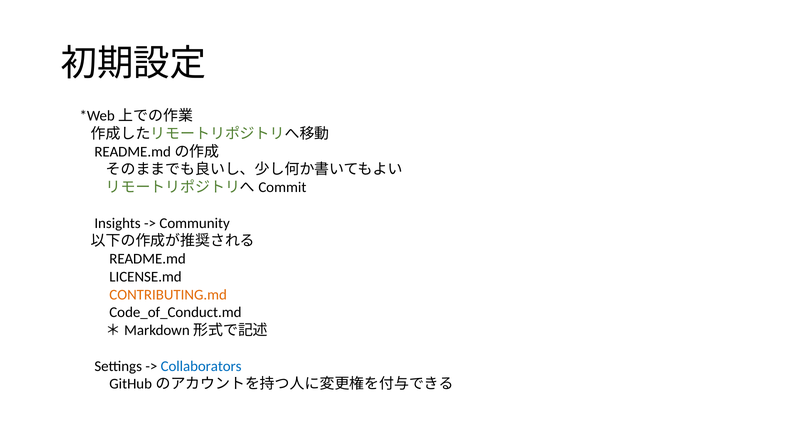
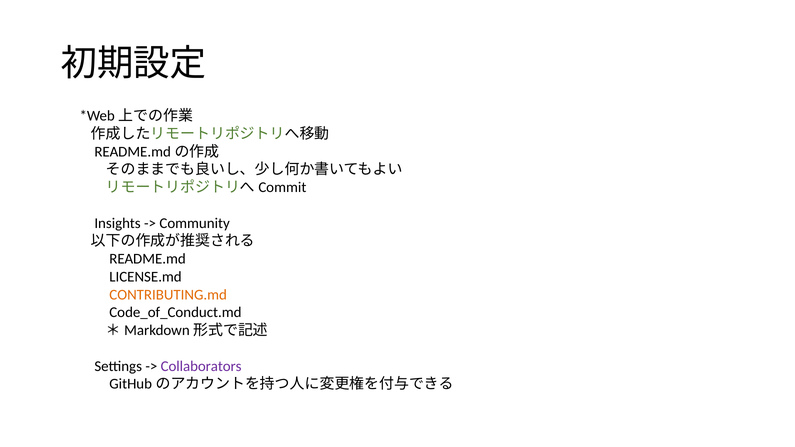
Collaborators colour: blue -> purple (201, 366)
